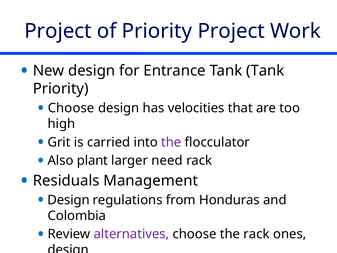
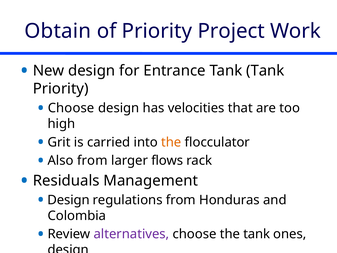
Project: Project -> Obtain (58, 31)
the colour: purple -> orange (171, 142)
Also plant: plant -> from (92, 160)
need: need -> flows (167, 160)
the rack: rack -> tank (257, 234)
